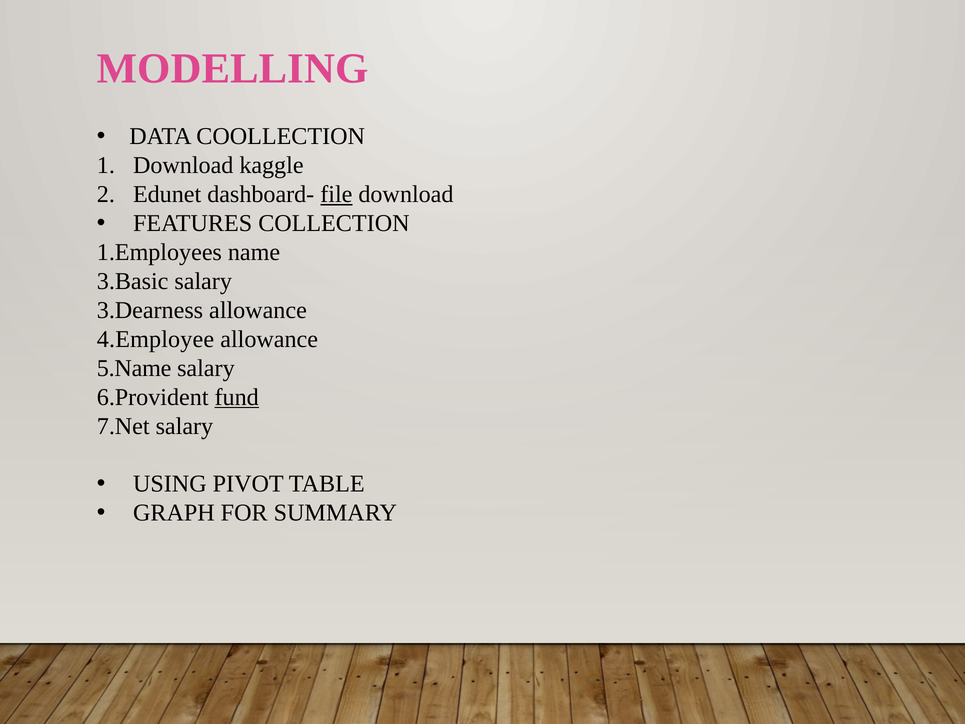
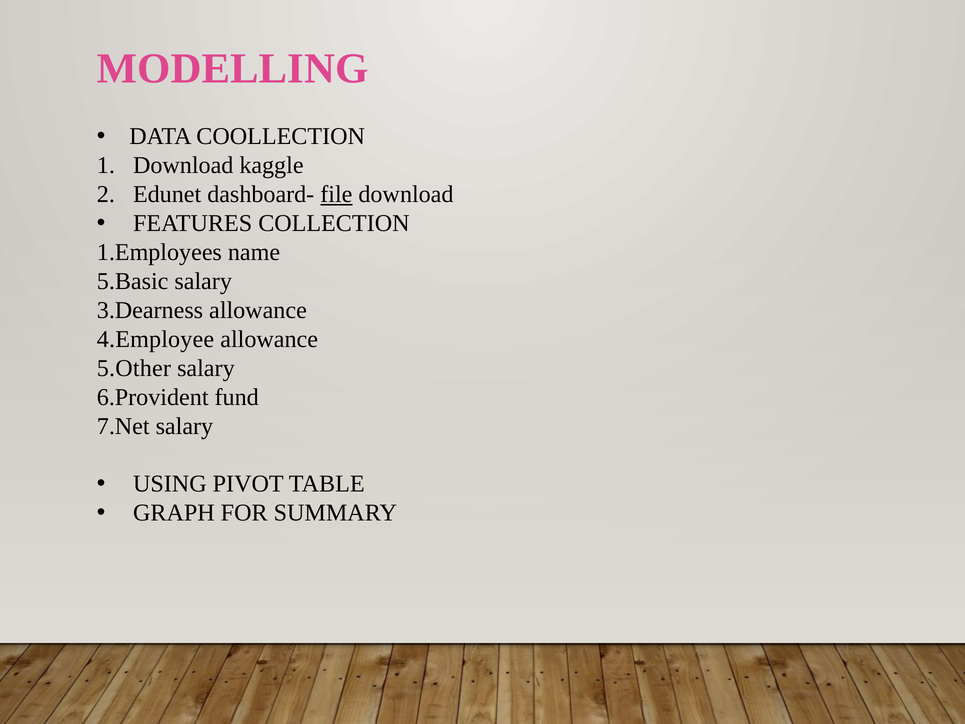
3.Basic: 3.Basic -> 5.Basic (133, 281)
5.Name: 5.Name -> 5.Other (134, 368)
fund underline: present -> none (237, 397)
